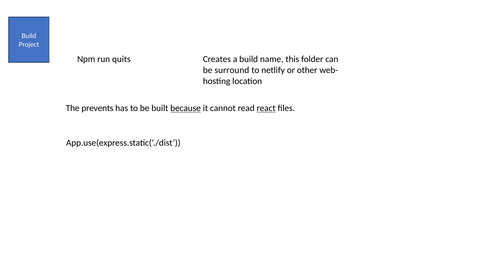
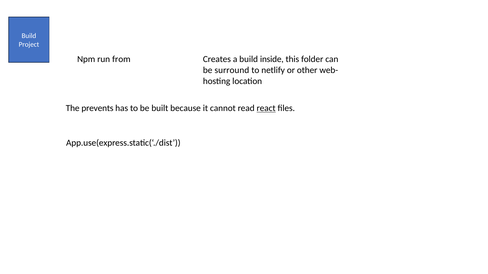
quits: quits -> from (121, 59)
name: name -> inside (272, 59)
because underline: present -> none (186, 108)
